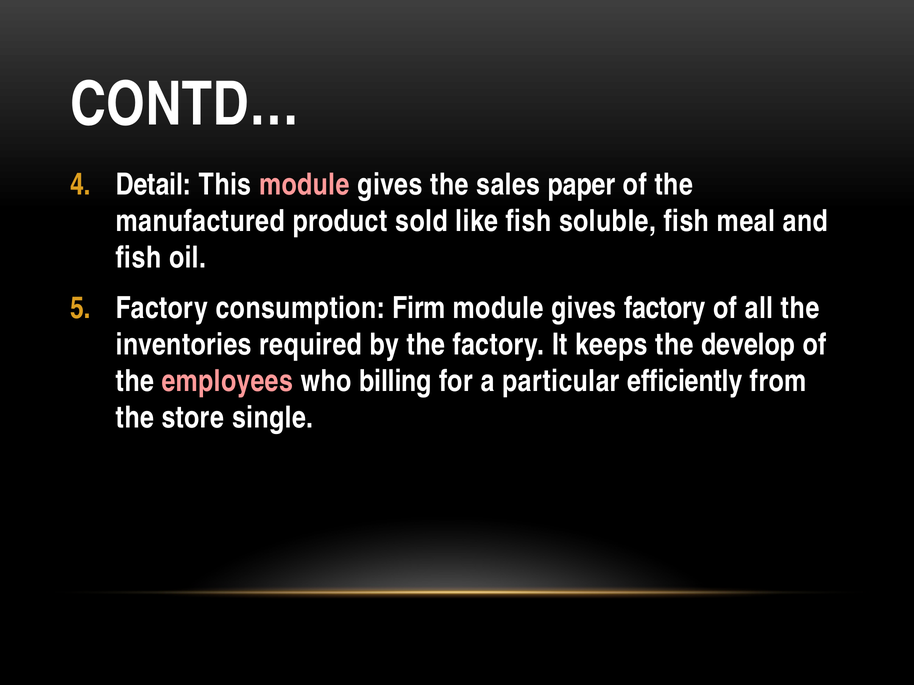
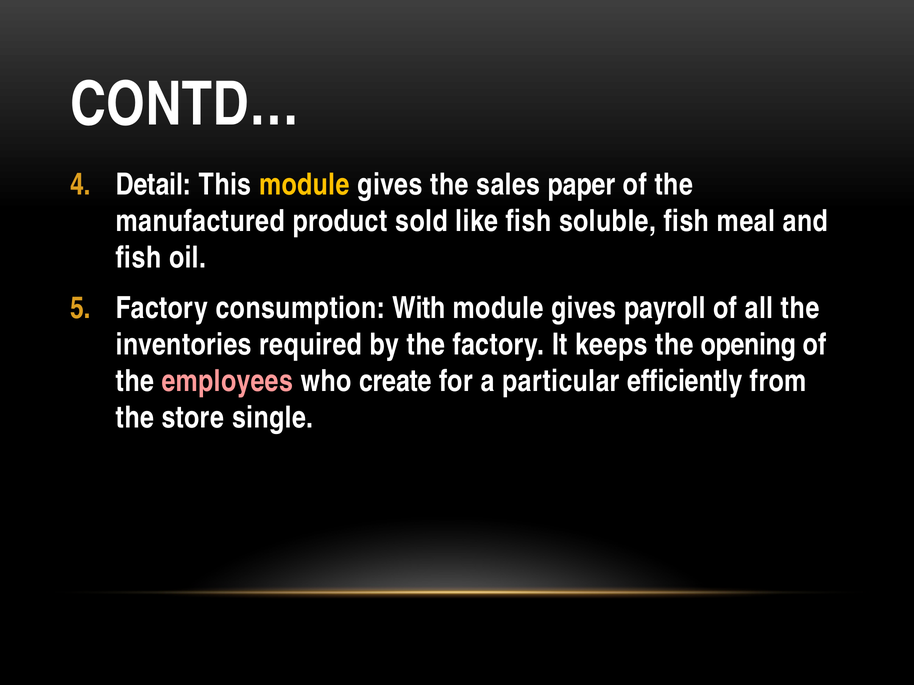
module colour: pink -> yellow (304, 185)
Firm: Firm -> With (419, 308)
gives factory: factory -> payroll (665, 308)
develop: develop -> opening (748, 345)
billing: billing -> create (395, 381)
